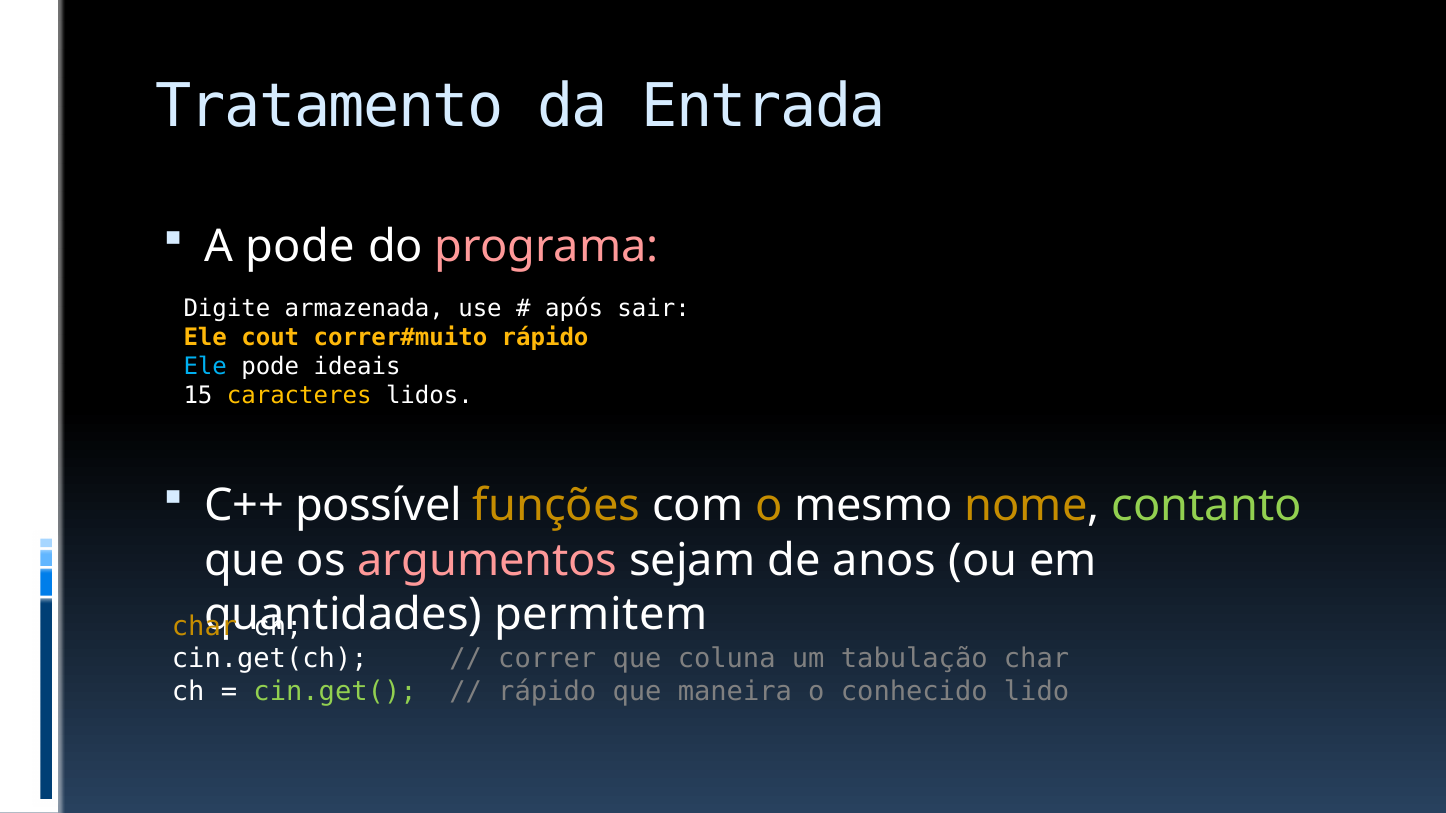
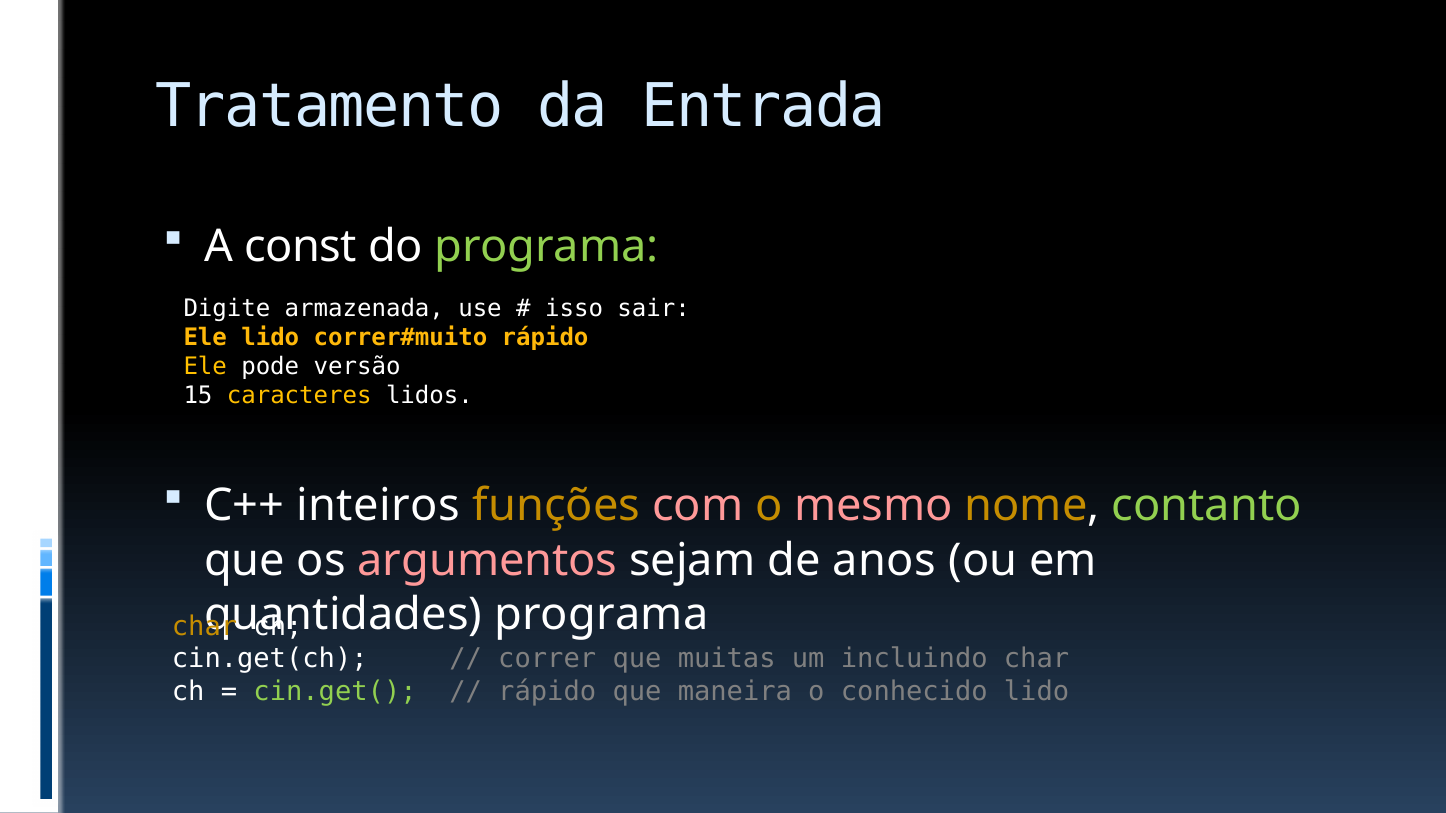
A pode: pode -> const (301, 247)
programa colour: pink -> light green (547, 247)
após: após -> isso (574, 309)
Ele cout: cout -> lido (270, 337)
Ele colour: light blue -> yellow (205, 366)
ideais: ideais -> versão (357, 366)
possível: possível -> inteiros (378, 506)
com colour: white -> pink (698, 506)
mesmo colour: white -> pink (873, 506)
permitem: permitem -> programa (601, 615)
coluna: coluna -> muitas (727, 659)
tabulação: tabulação -> incluindo (914, 659)
